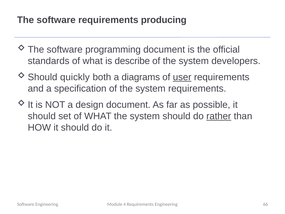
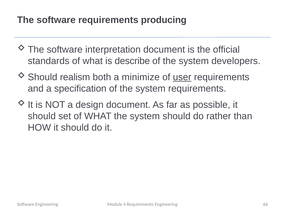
programming: programming -> interpretation (113, 50)
quickly: quickly -> realism (75, 77)
diagrams: diagrams -> minimize (141, 77)
rather underline: present -> none (219, 116)
